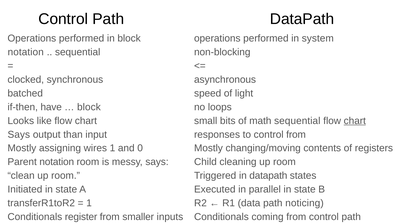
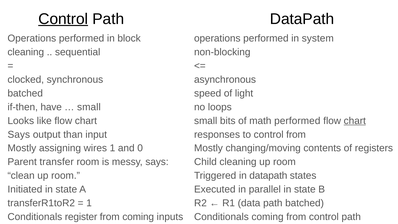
Control underline: none -> present (63, 19)
notation: notation -> cleaning (26, 52)
block: block -> small (89, 107)
math sequential: sequential -> performed (297, 121)
Parent notation: notation -> transfer (57, 162)
path noticing: noticing -> batched (305, 203)
from smaller: smaller -> coming (138, 217)
